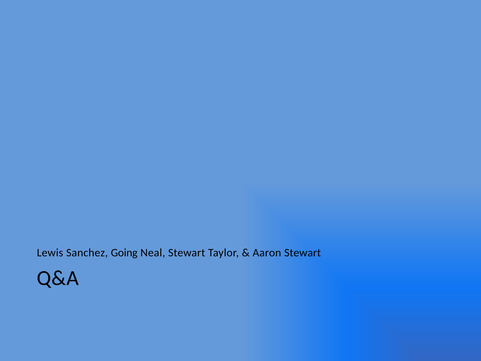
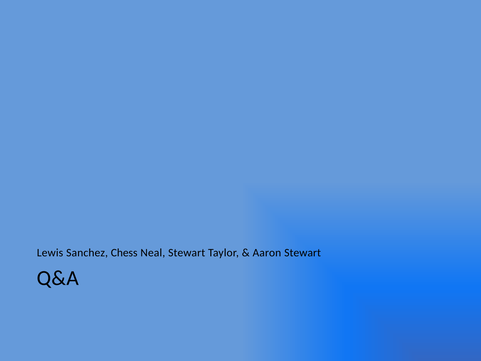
Going: Going -> Chess (124, 253)
